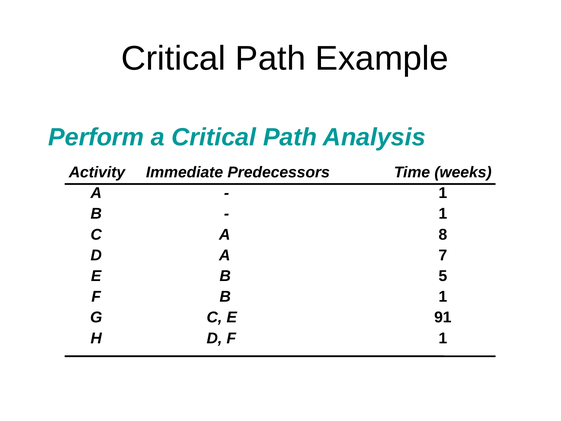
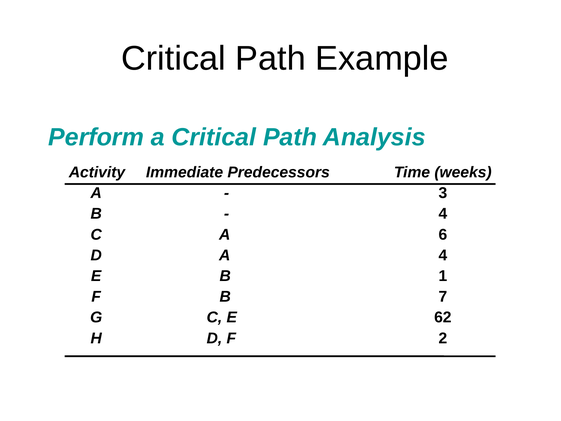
1: 1 -> 3 (443, 193)
1: 1 -> 4 (443, 214)
8: 8 -> 6 (443, 234)
A 7: 7 -> 4 (443, 255)
5: 5 -> 1 (443, 276)
B 1: 1 -> 7 (443, 297)
91: 91 -> 62 (443, 317)
F 1: 1 -> 2 (443, 338)
